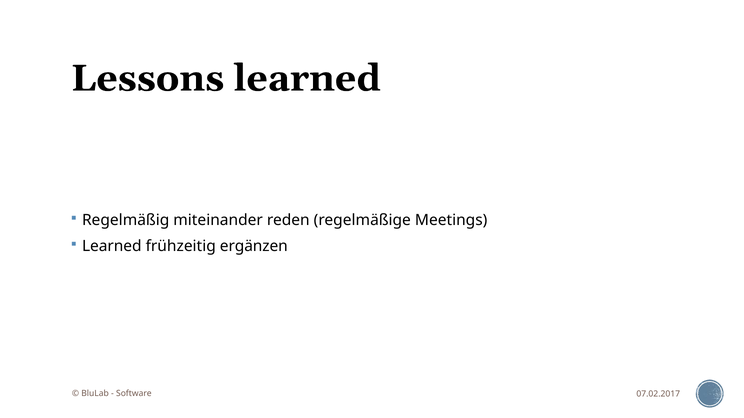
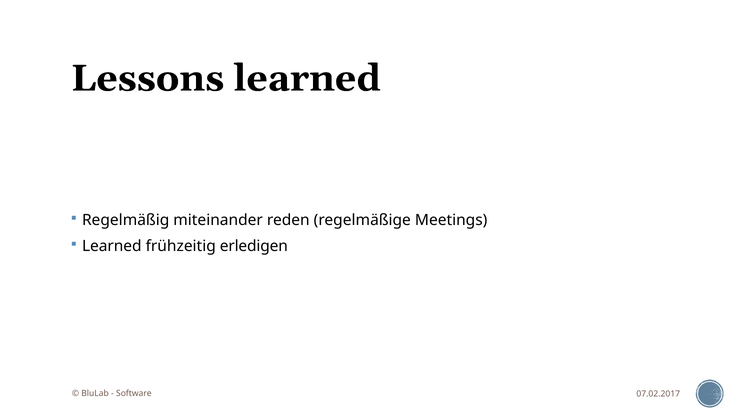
ergänzen: ergänzen -> erledigen (254, 247)
